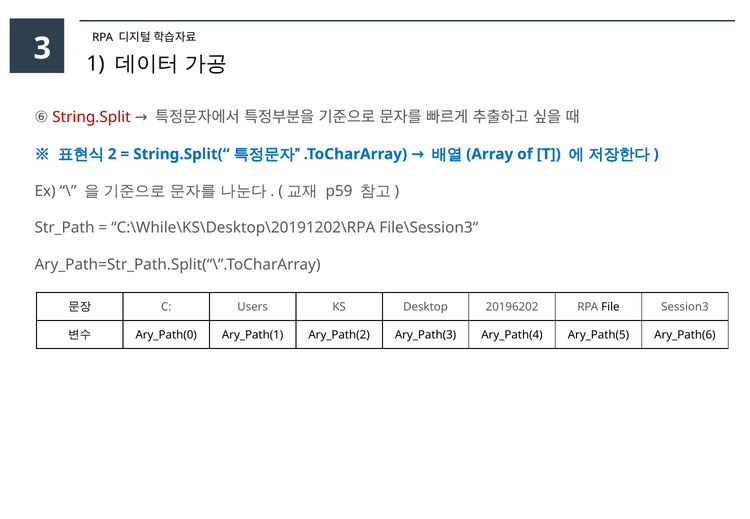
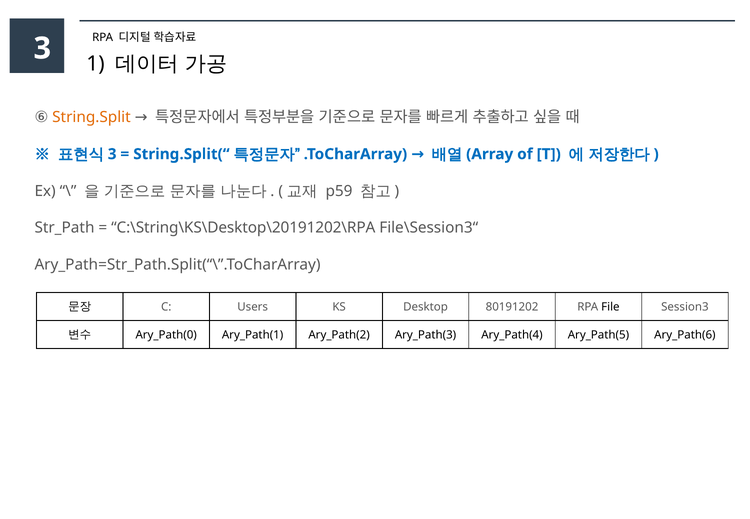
String.Split colour: red -> orange (91, 117)
2: 2 -> 3 (112, 154)
C:\While\KS\Desktop\20191202\RPA: C:\While\KS\Desktop\20191202\RPA -> C:\String\KS\Desktop\20191202\RPA (243, 228)
20196202: 20196202 -> 80191202 (512, 307)
